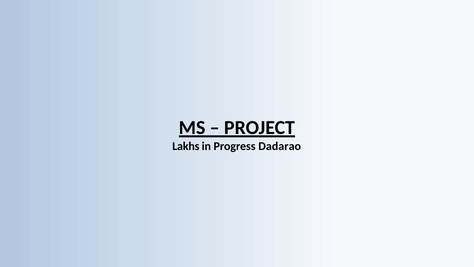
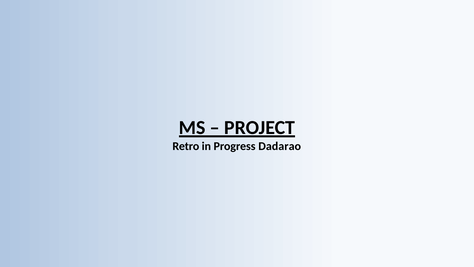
Lakhs: Lakhs -> Retro (186, 146)
